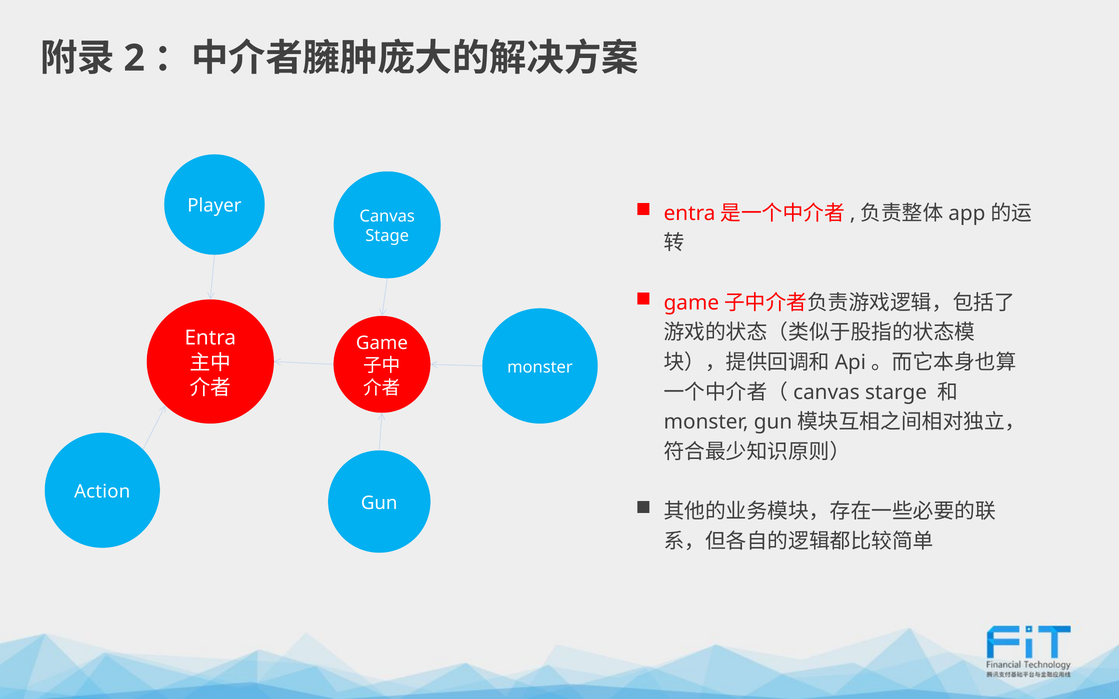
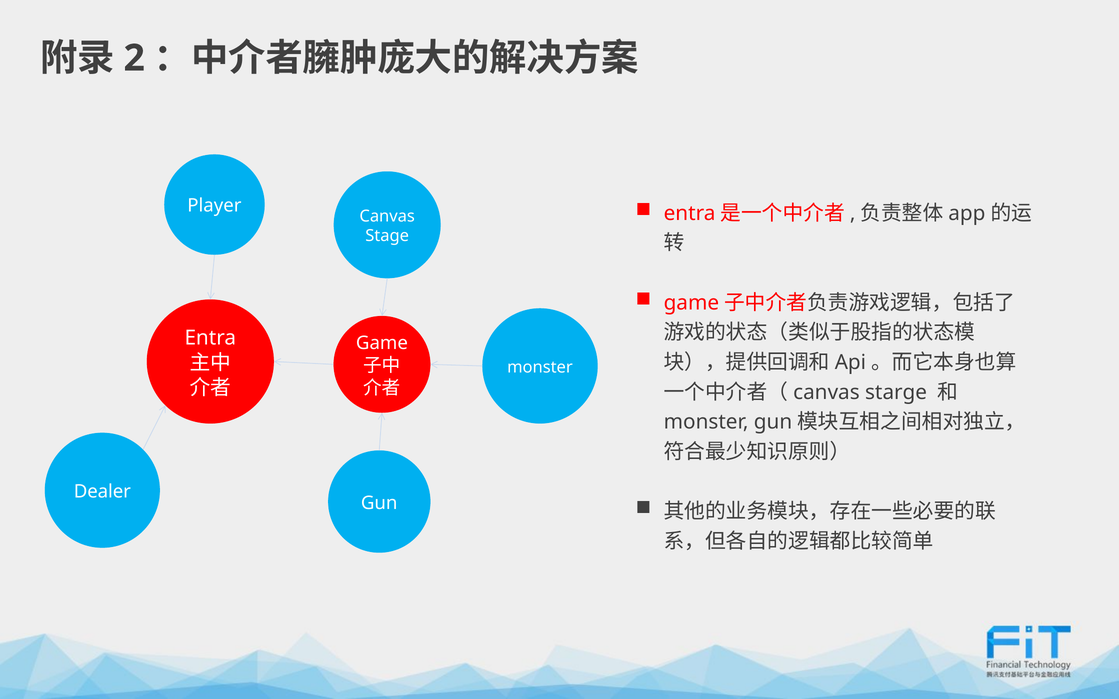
Action: Action -> Dealer (102, 492)
